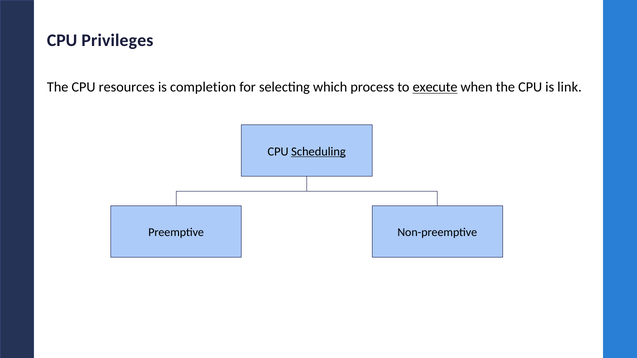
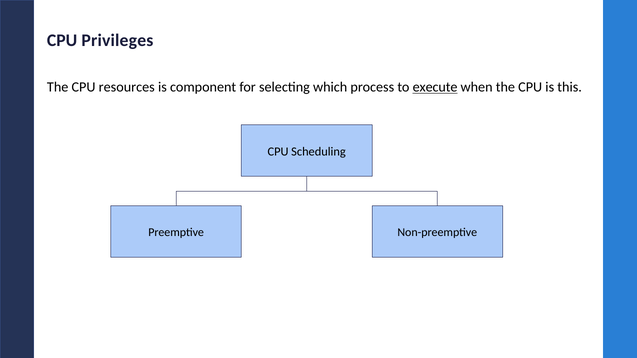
completion: completion -> component (203, 87)
link: link -> this (570, 87)
Scheduling underline: present -> none (318, 152)
